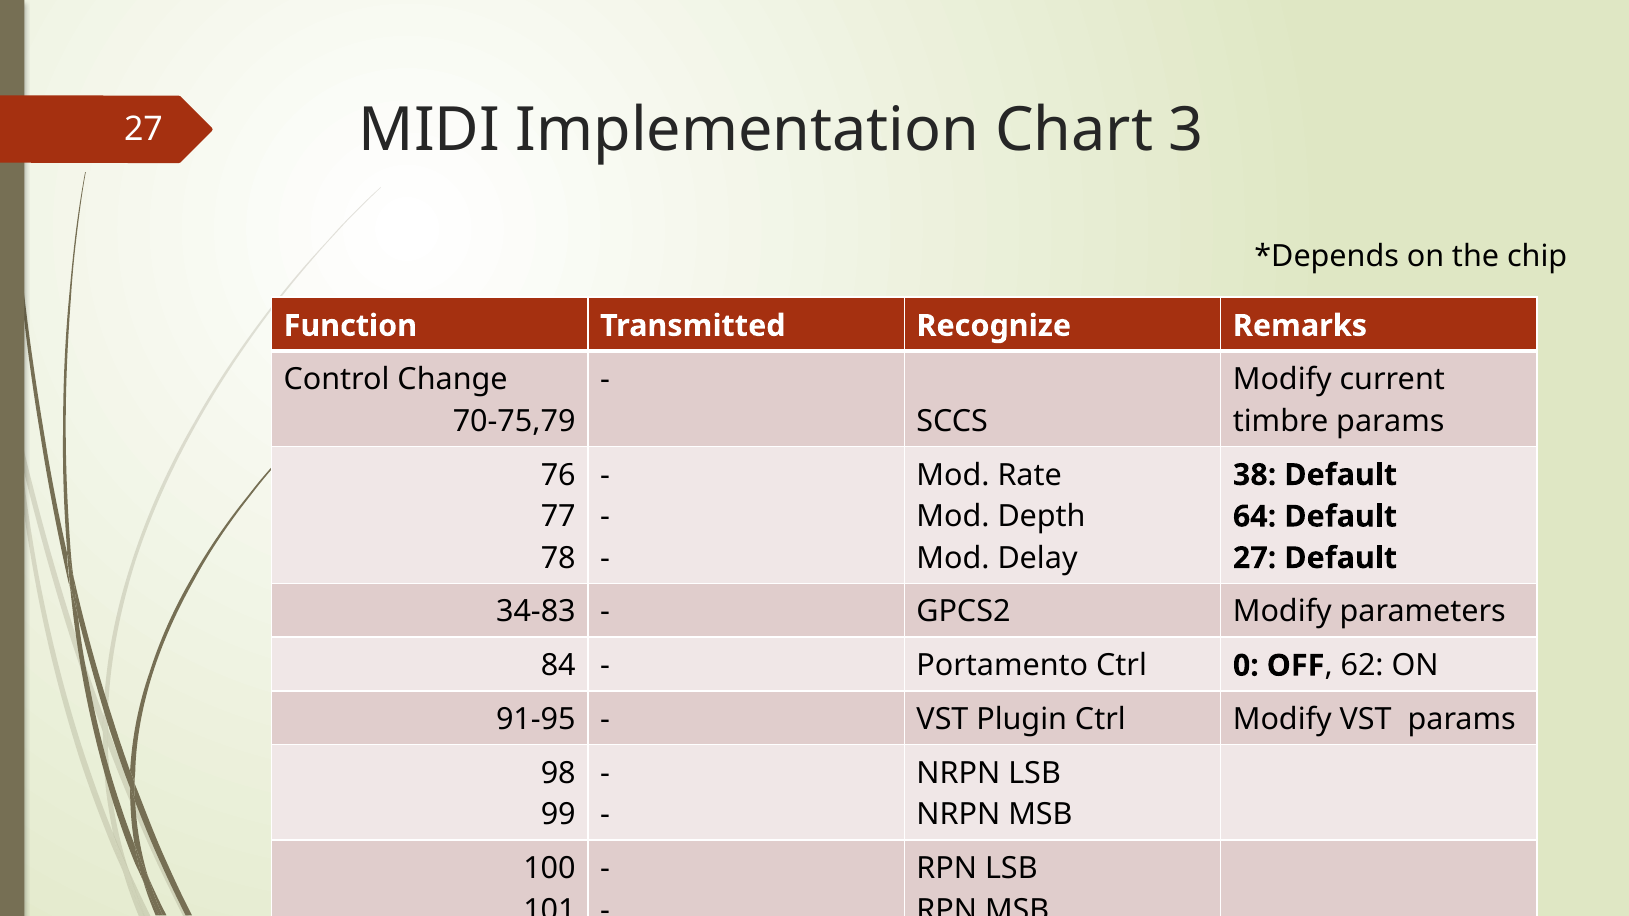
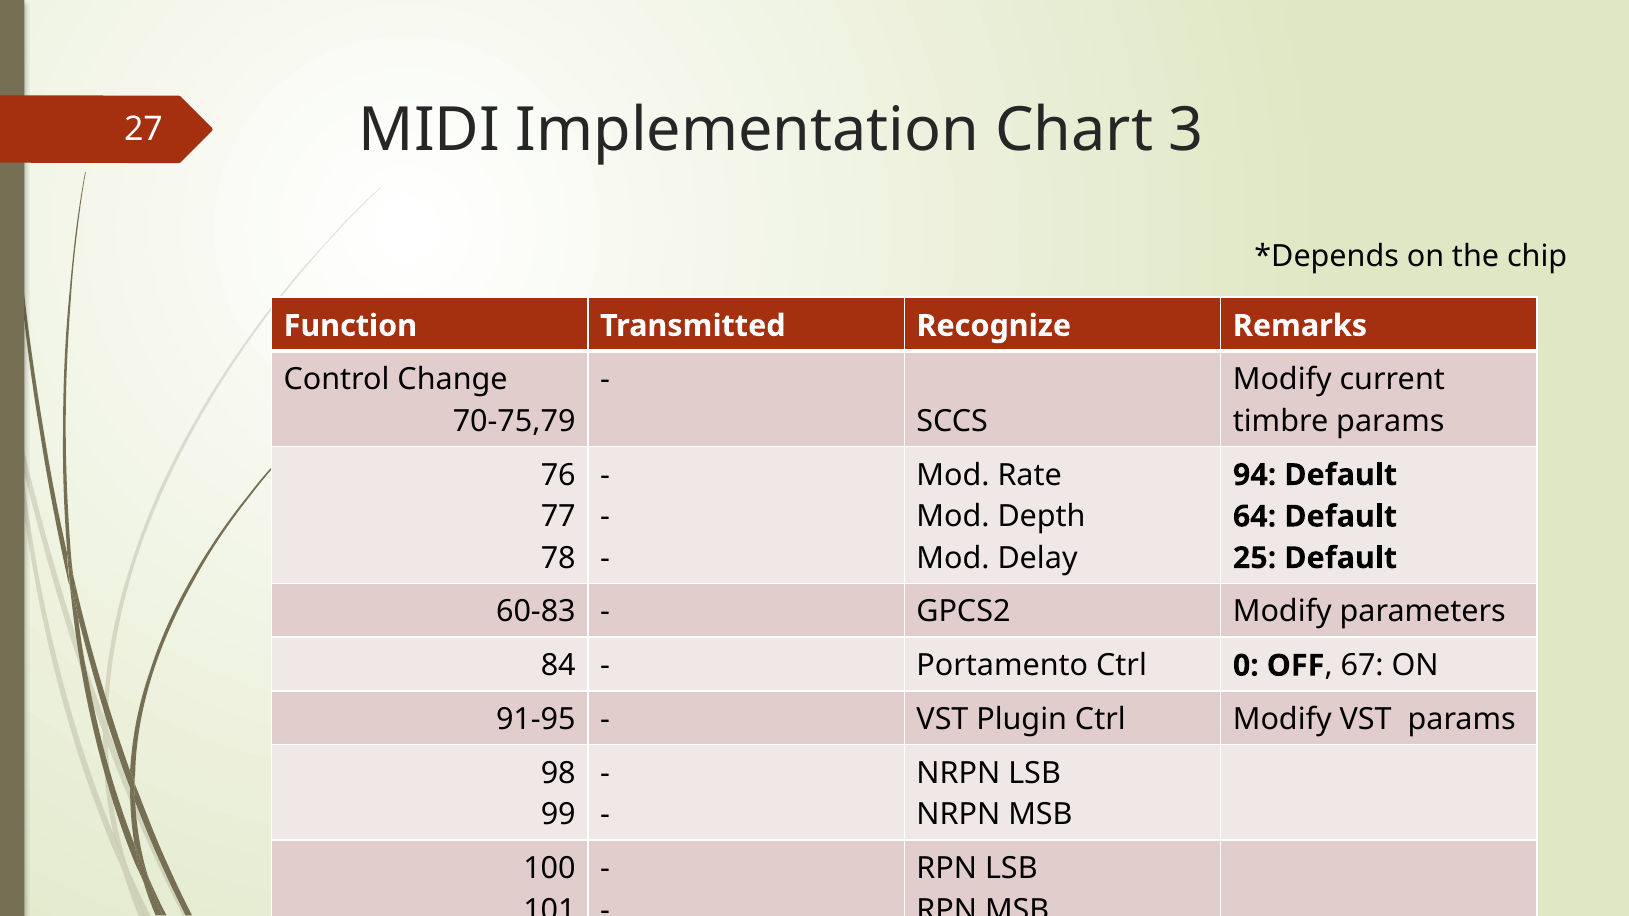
38: 38 -> 94 (1255, 475)
27: 27 -> 25 (1255, 558)
34-83: 34-83 -> 60-83 (536, 612)
62: 62 -> 67 (1362, 666)
